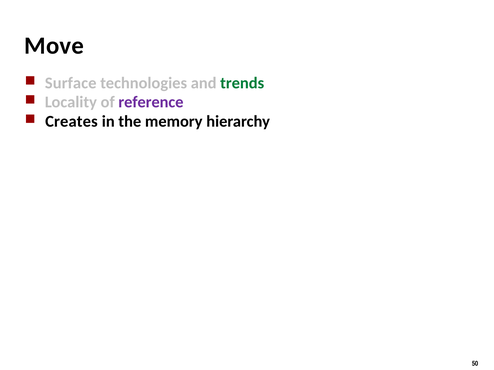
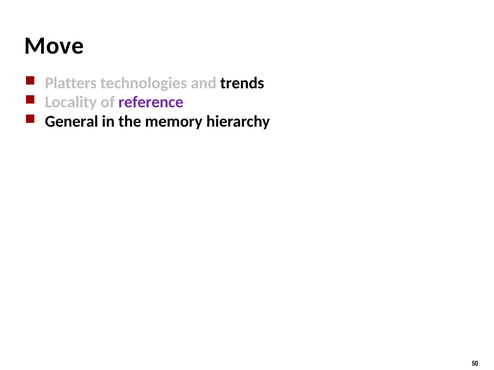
Surface: Surface -> Platters (71, 83)
trends colour: green -> black (242, 83)
Creates: Creates -> General (72, 121)
